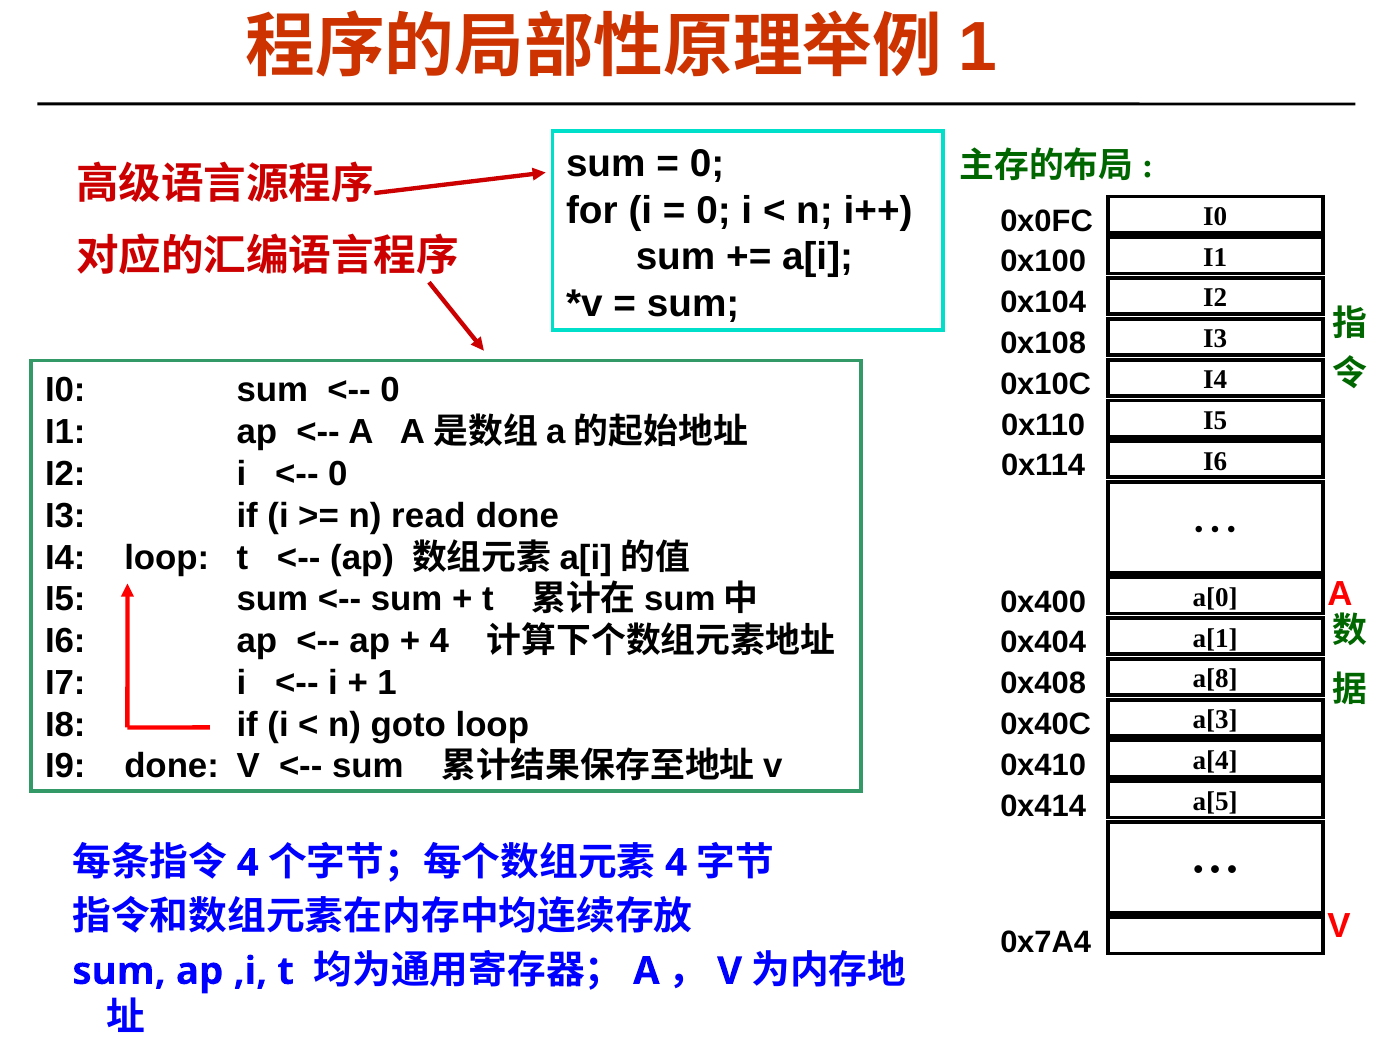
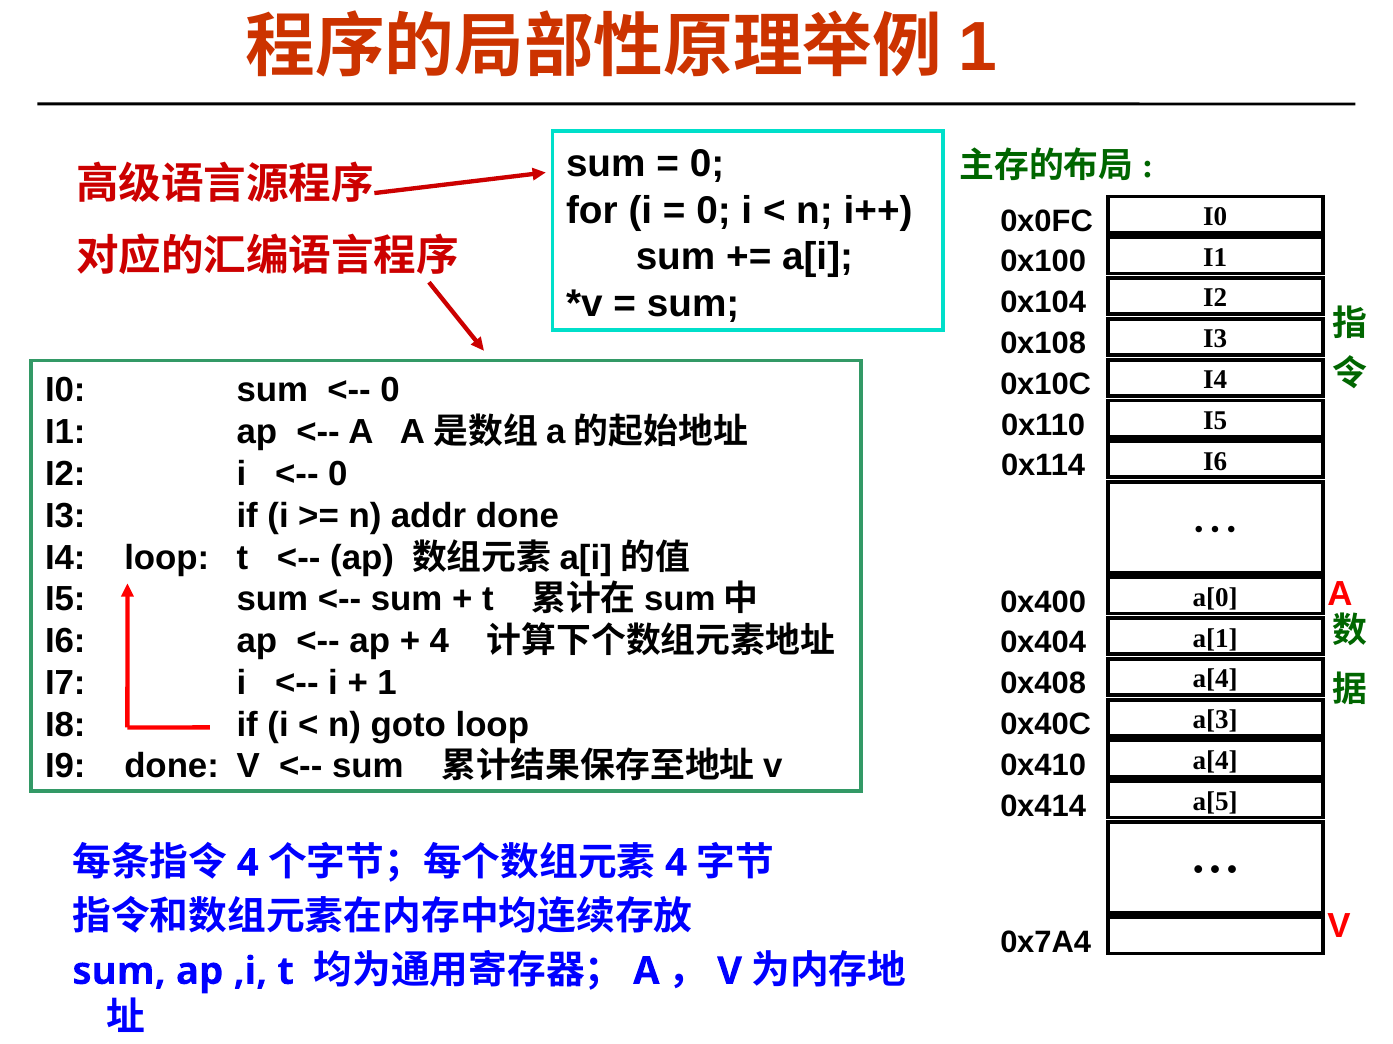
read: read -> addr (429, 516)
a[8: a[8 -> a[4 (1215, 679)
